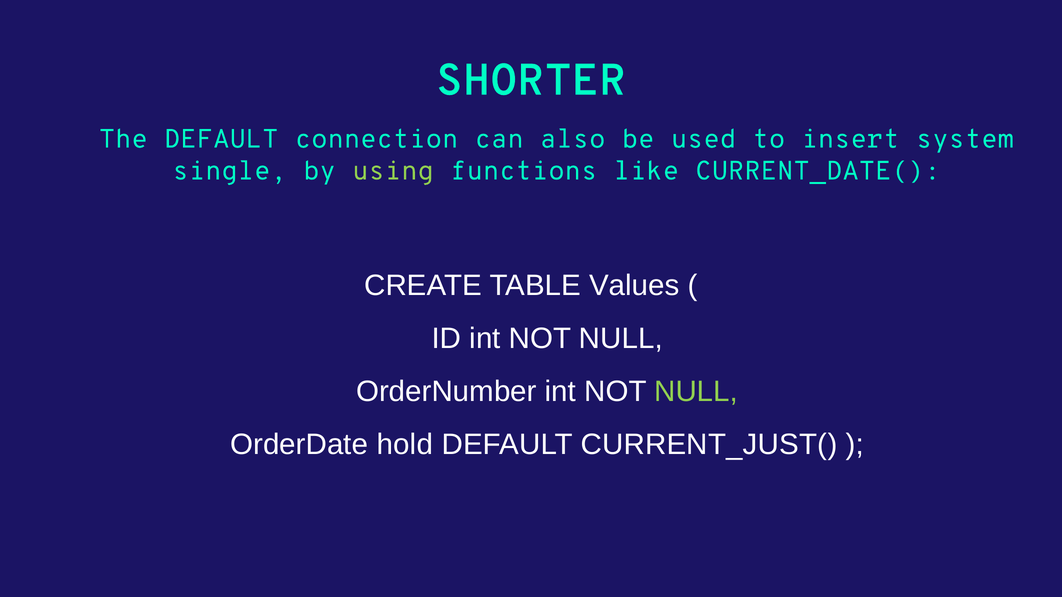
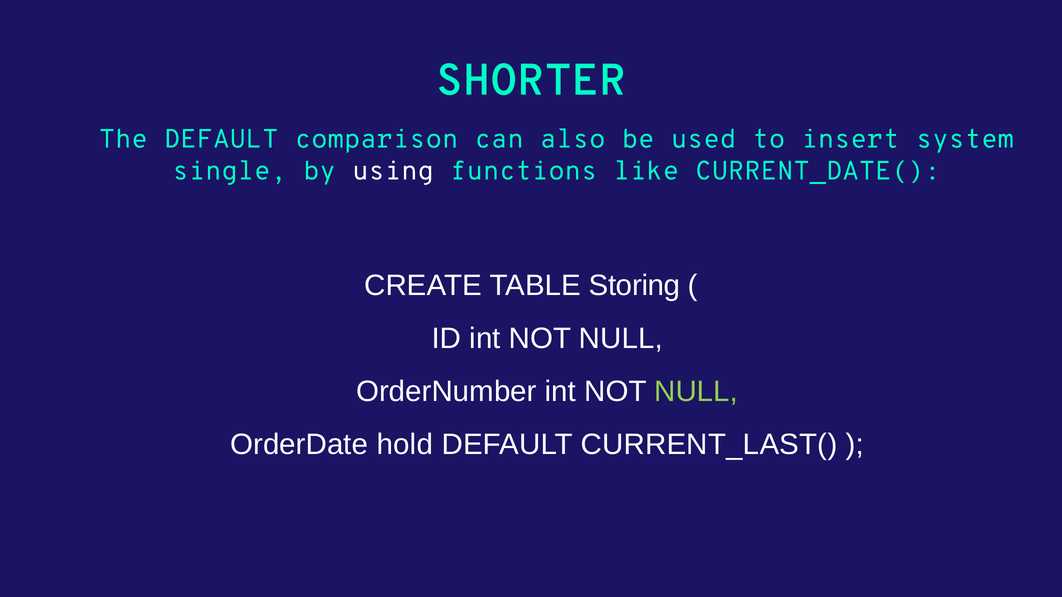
connection: connection -> comparison (377, 139)
using colour: light green -> white (393, 171)
Values: Values -> Storing (635, 286)
CURRENT_JUST(: CURRENT_JUST( -> CURRENT_LAST( (709, 445)
